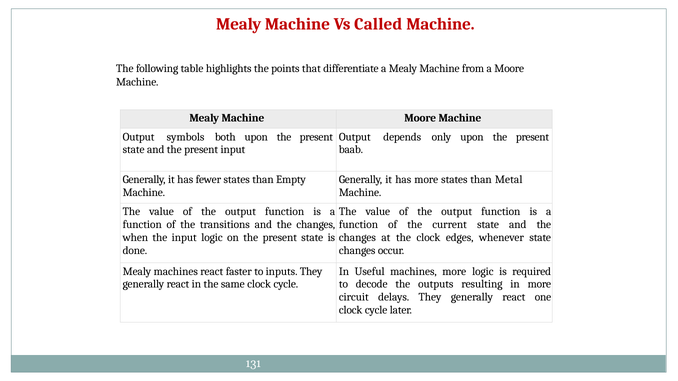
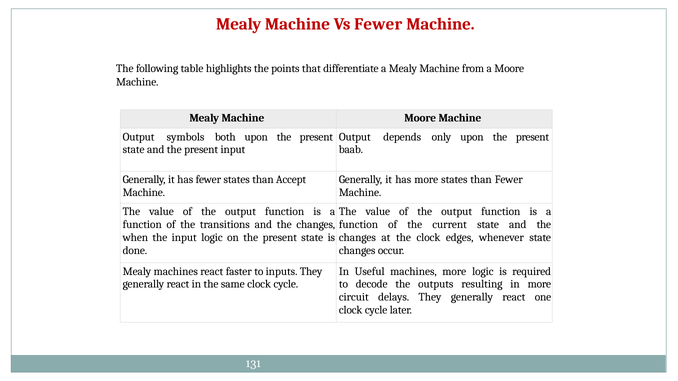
Vs Called: Called -> Fewer (378, 24)
Empty: Empty -> Accept (291, 180)
than Metal: Metal -> Fewer (509, 180)
